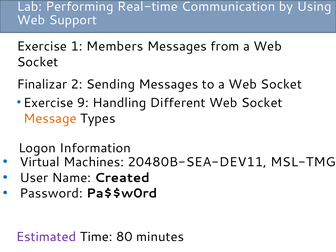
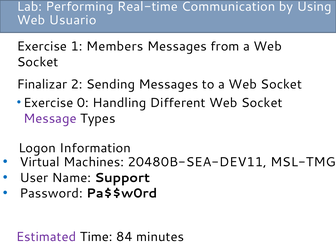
Support: Support -> Usuario (73, 20)
9: 9 -> 0 (83, 103)
Message colour: orange -> purple (50, 118)
Created: Created -> Support (122, 178)
80: 80 -> 84 (124, 237)
